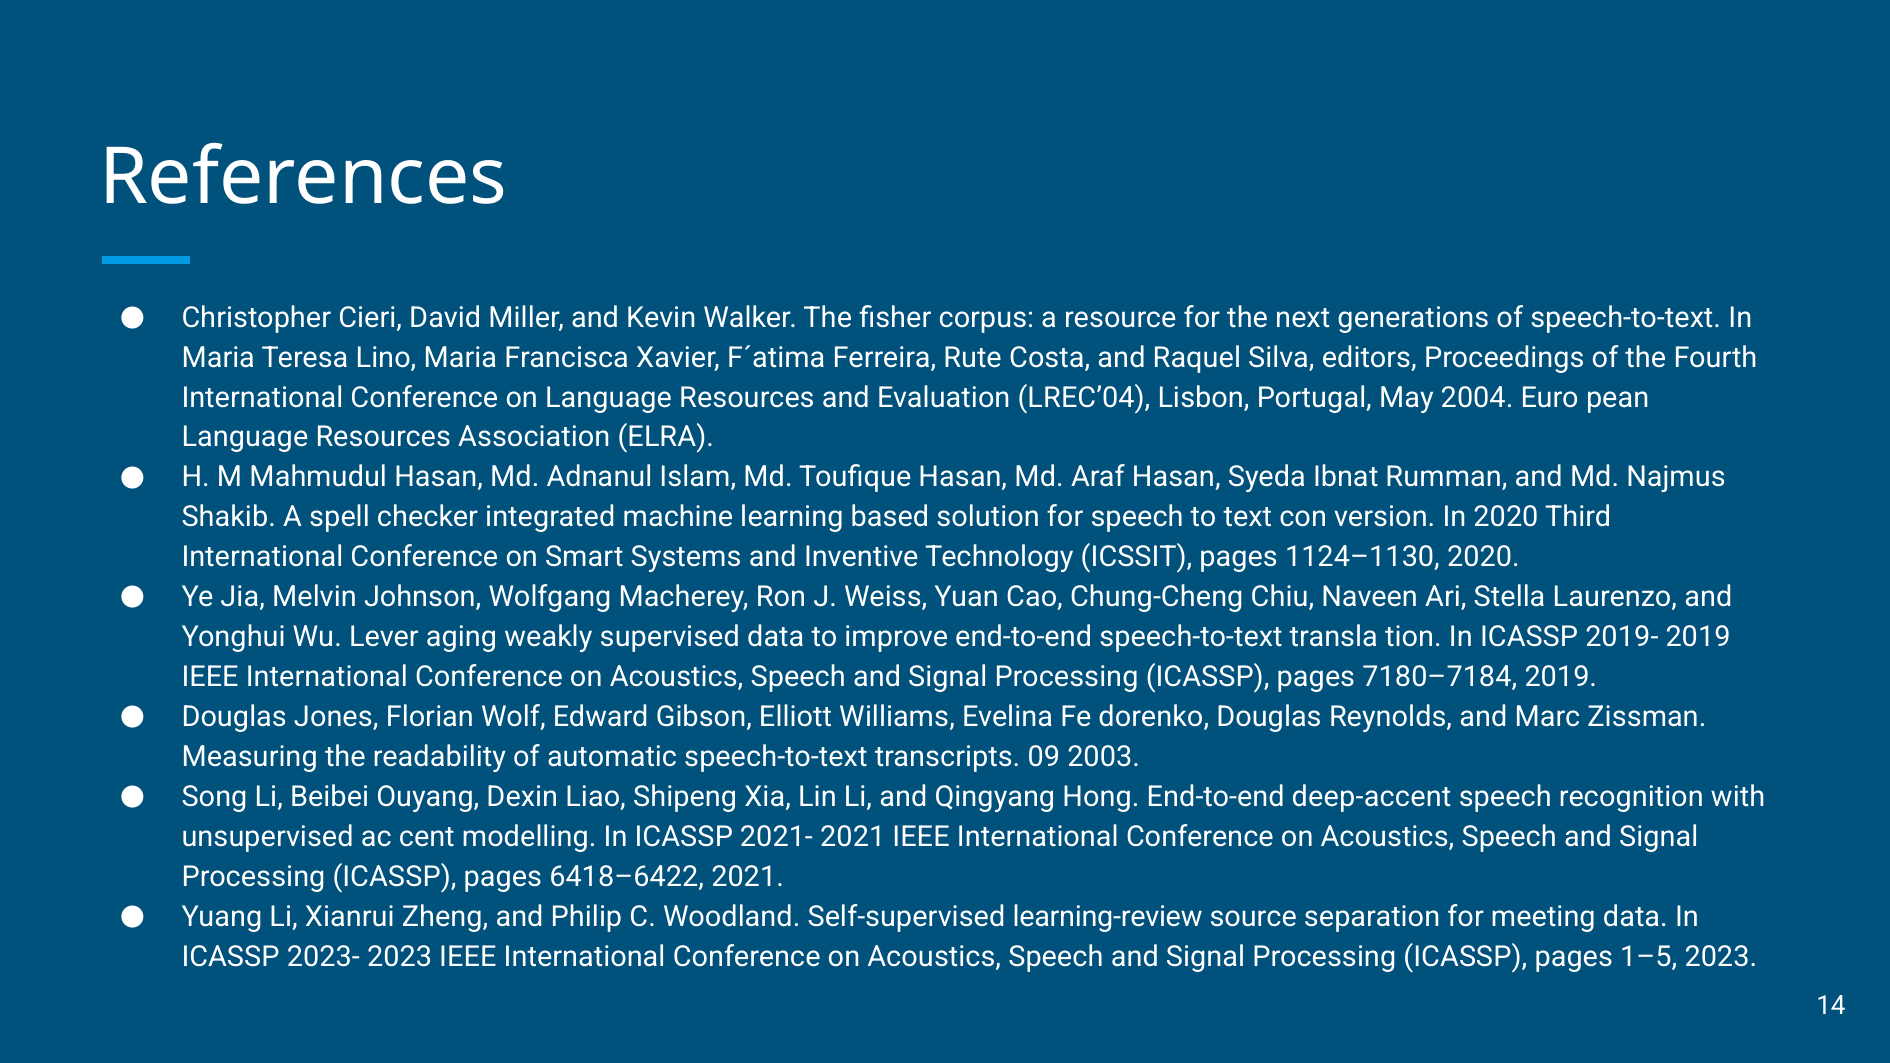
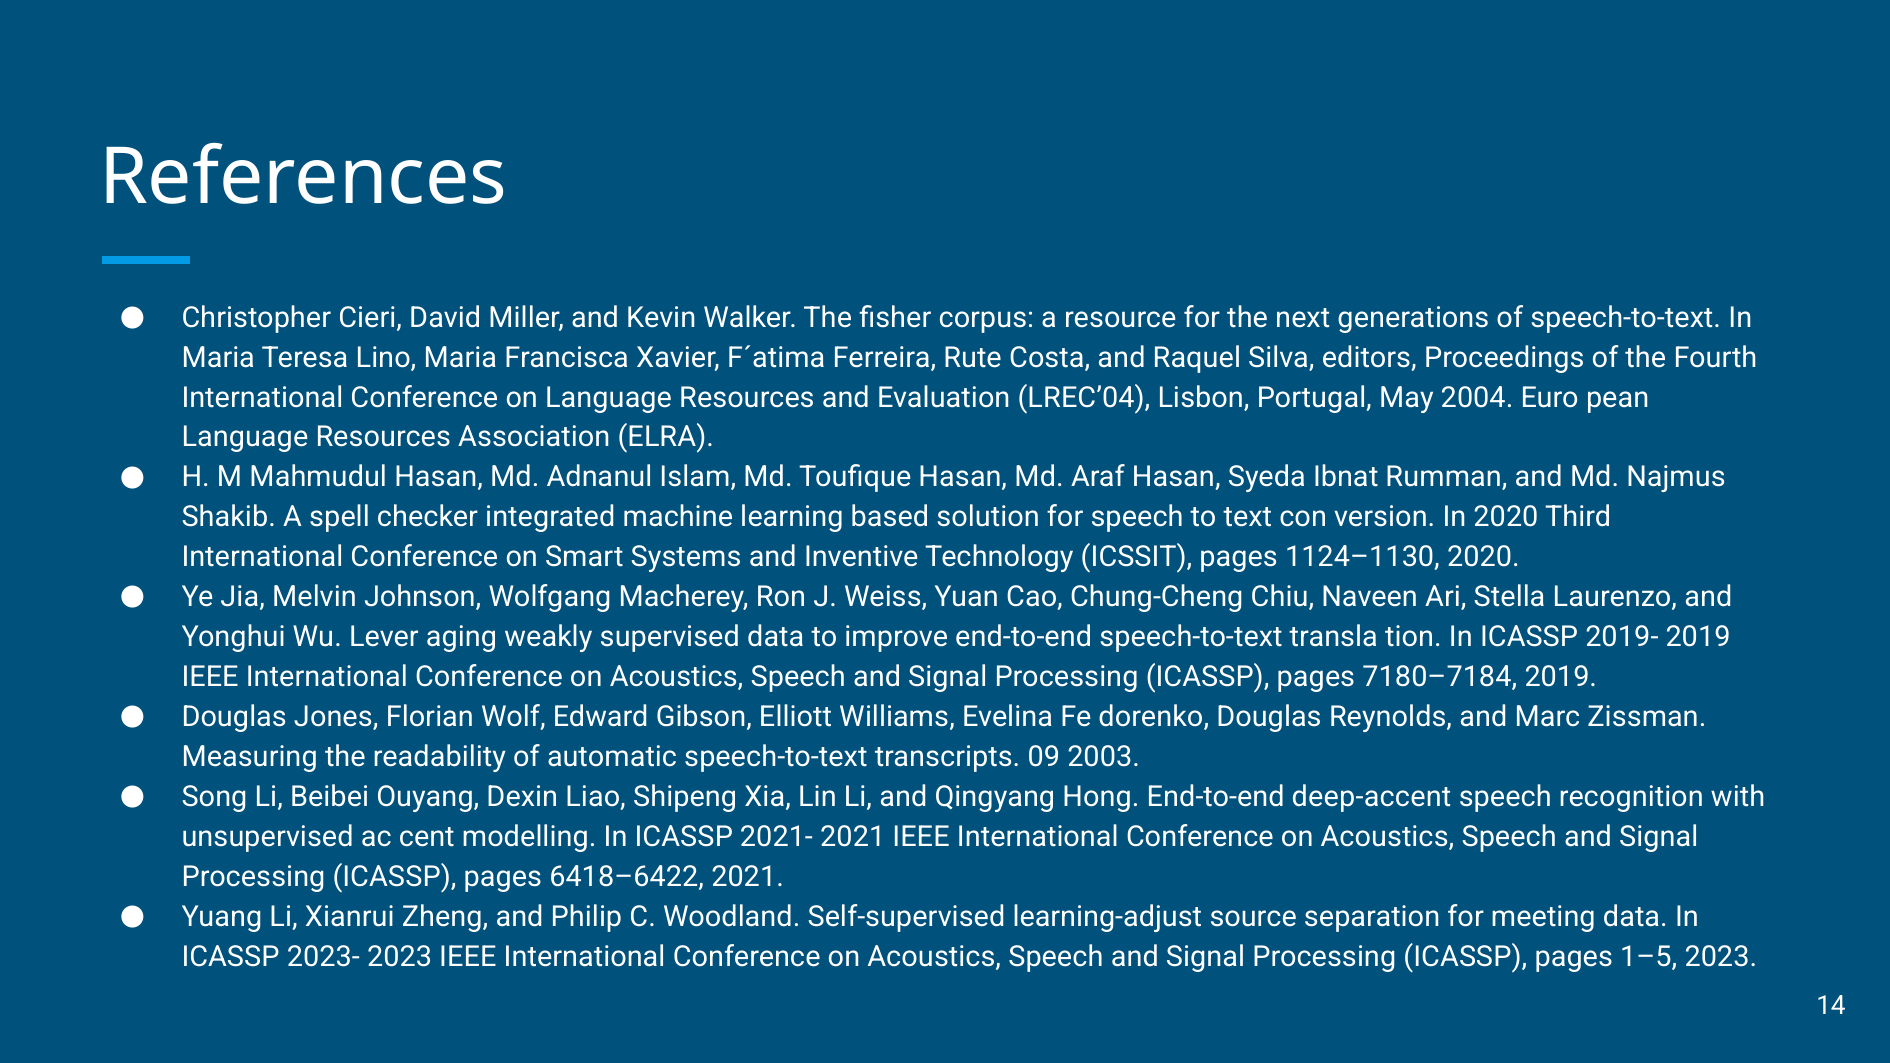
learning-review: learning-review -> learning-adjust (1107, 917)
